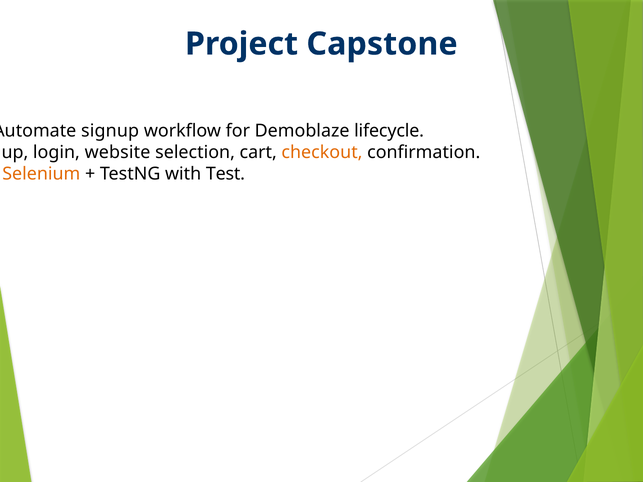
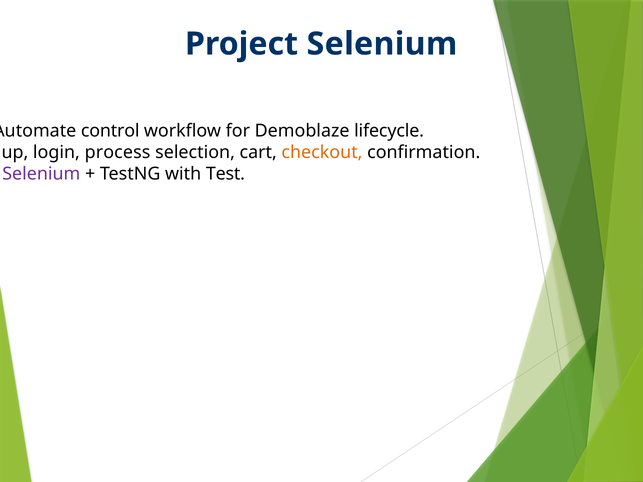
Project Capstone: Capstone -> Selenium (382, 44)
signup: signup -> control (110, 131)
website: website -> process (118, 152)
Selenium colour: orange -> purple (41, 174)
